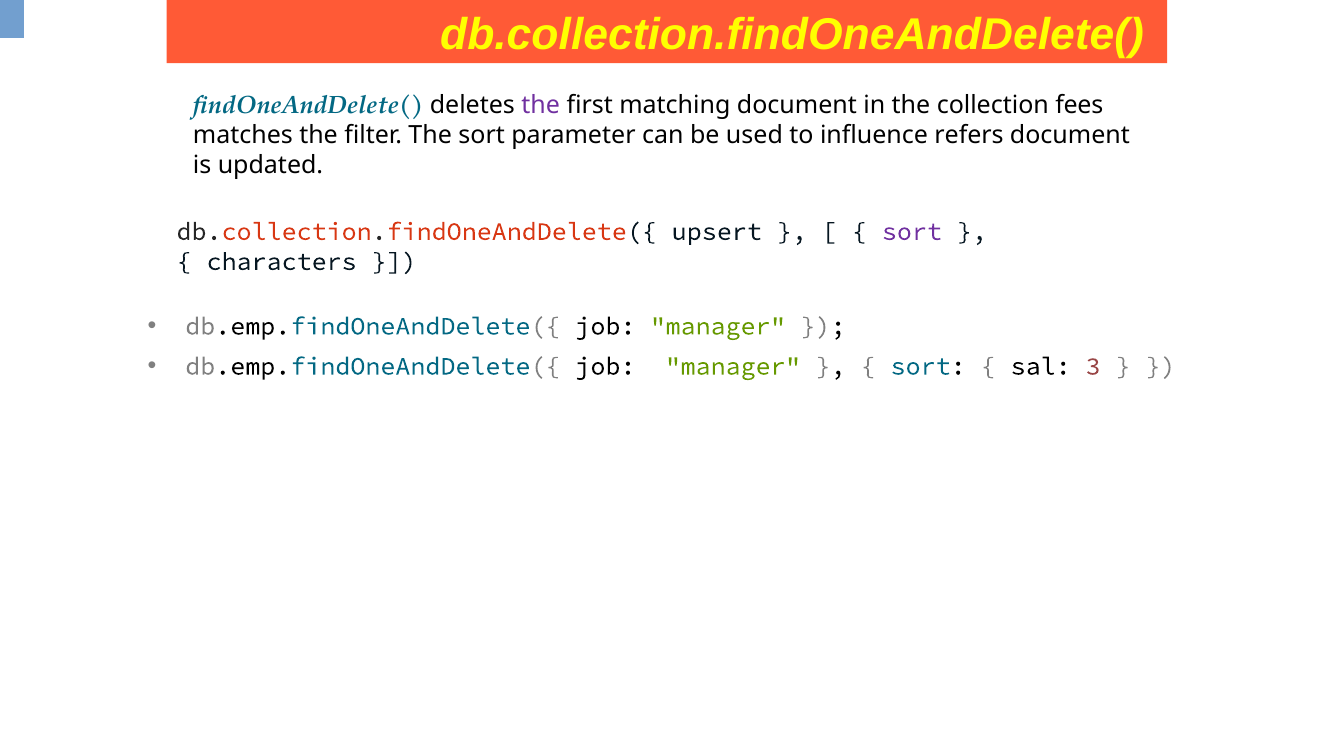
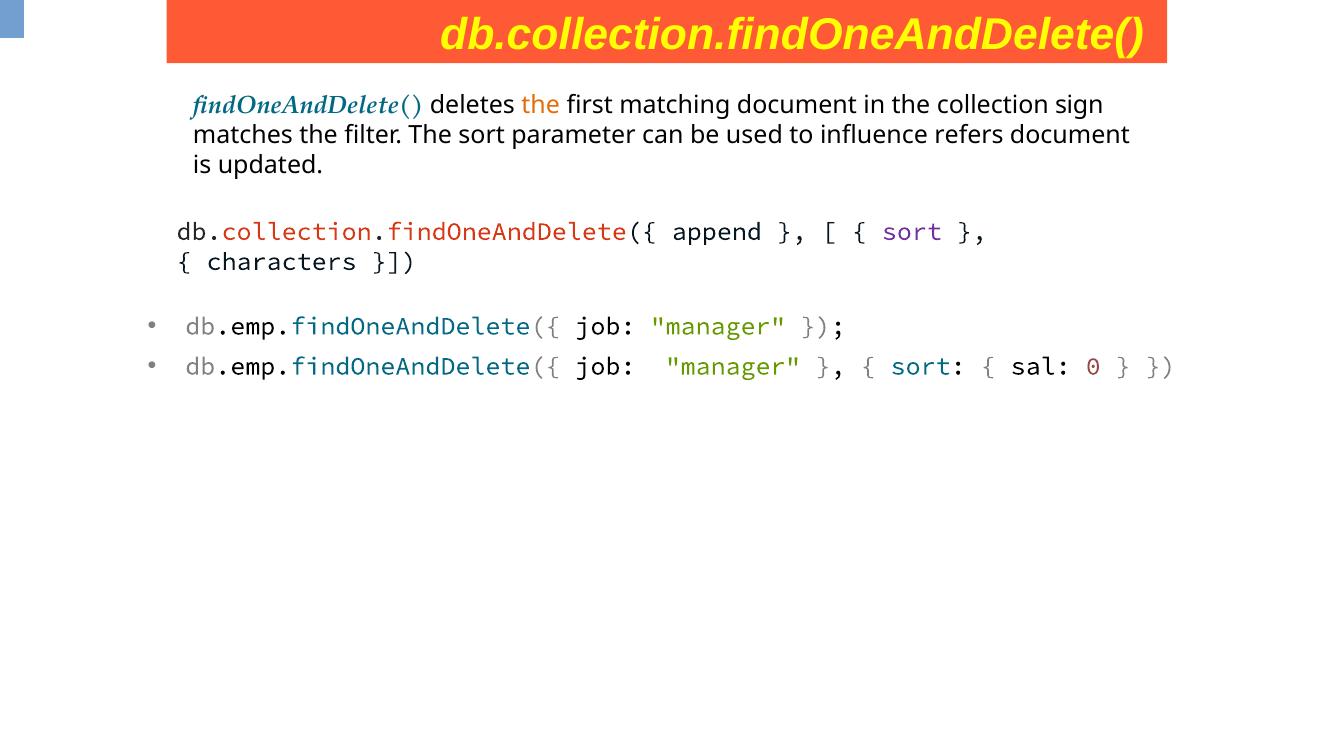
the colour: purple -> orange (541, 105)
fees: fees -> sign (1079, 105)
upsert: upsert -> append (717, 231)
3: 3 -> 0 (1093, 366)
